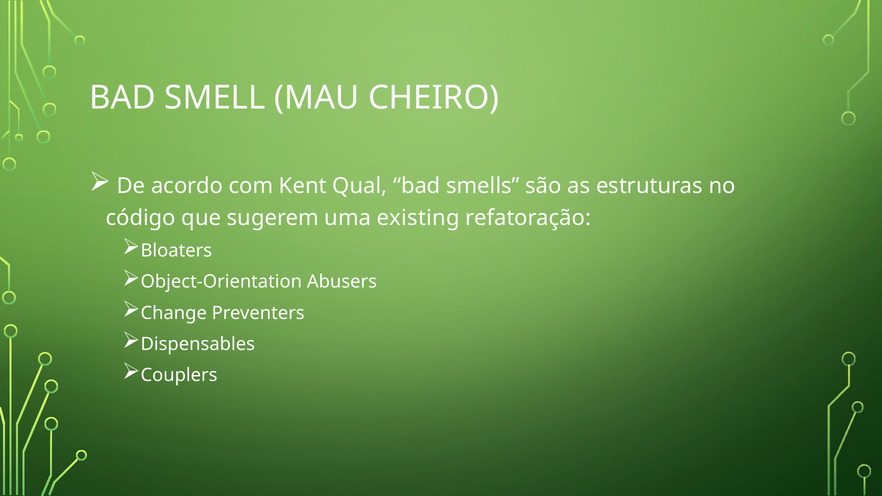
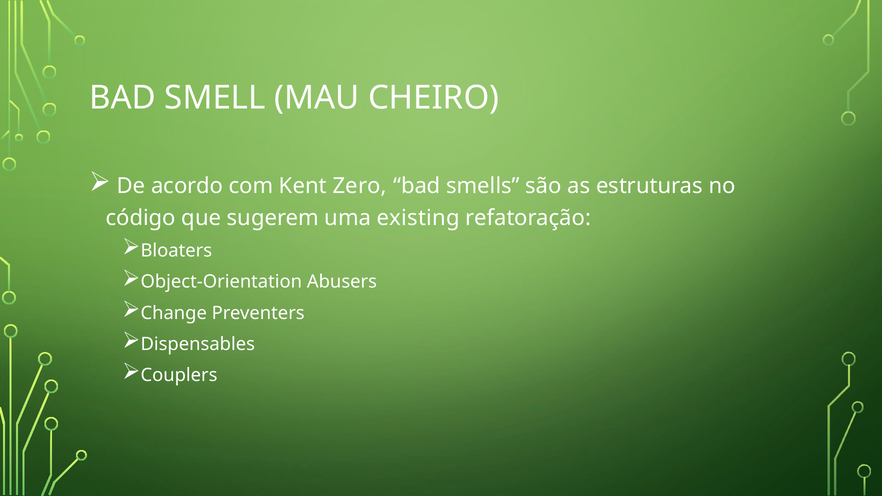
Qual: Qual -> Zero (360, 186)
